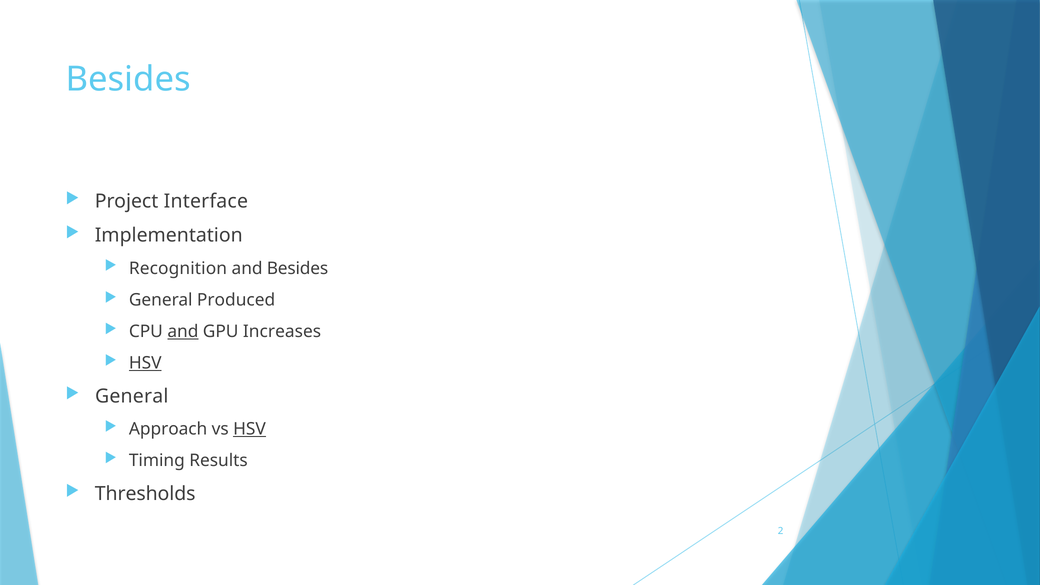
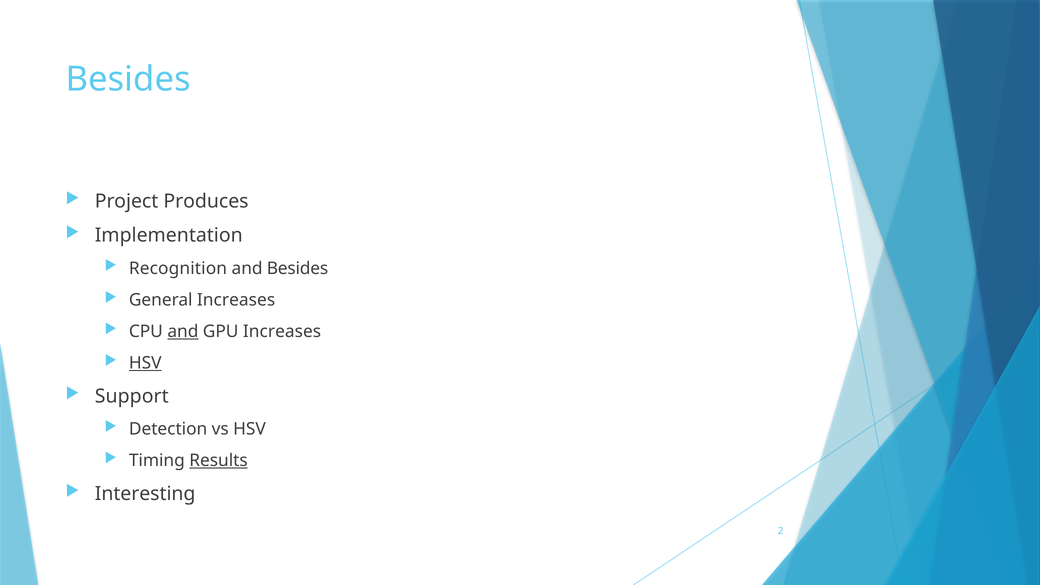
Interface: Interface -> Produces (206, 201)
General Produced: Produced -> Increases (236, 300)
General: General -> Support (132, 396)
Approach: Approach -> Detection (168, 429)
HSV underline: present -> none (250, 429)
Results underline: none -> present (219, 461)
Thresholds: Thresholds -> Interesting (145, 494)
